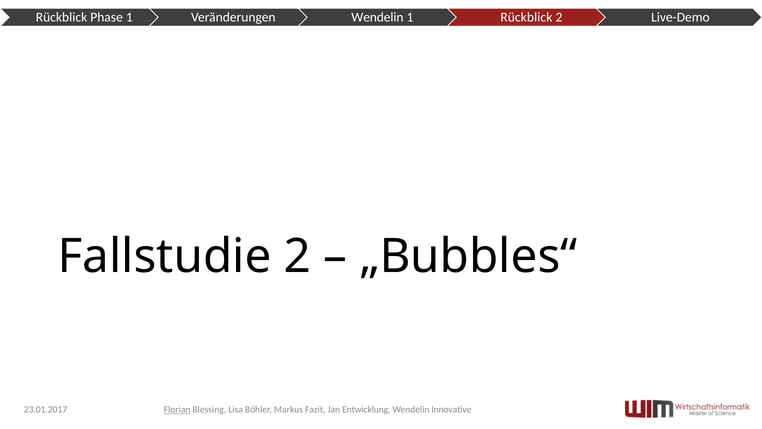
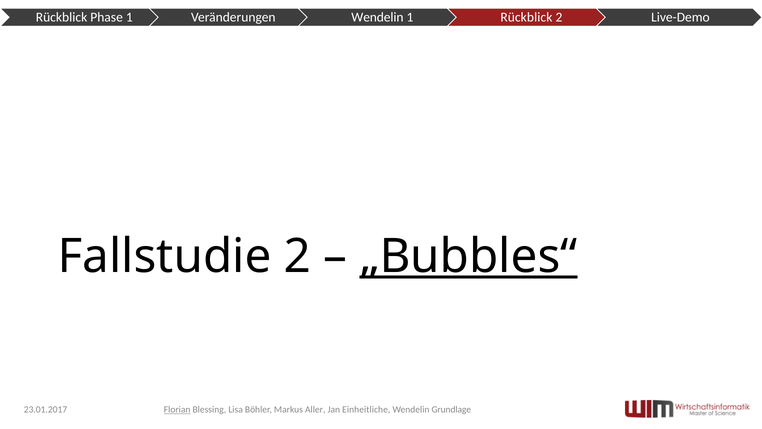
„Bubbles“ underline: none -> present (469, 256)
Fazit: Fazit -> Aller (315, 409)
Entwicklung: Entwicklung -> Einheitliche (366, 409)
Innovative: Innovative -> Grundlage (451, 409)
